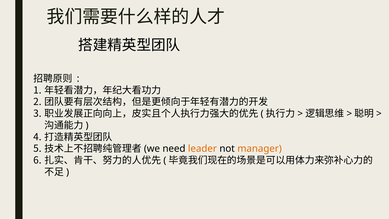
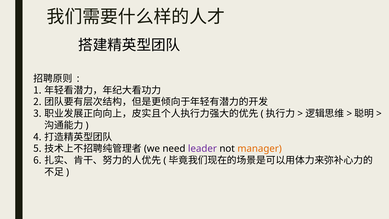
leader colour: orange -> purple (202, 149)
